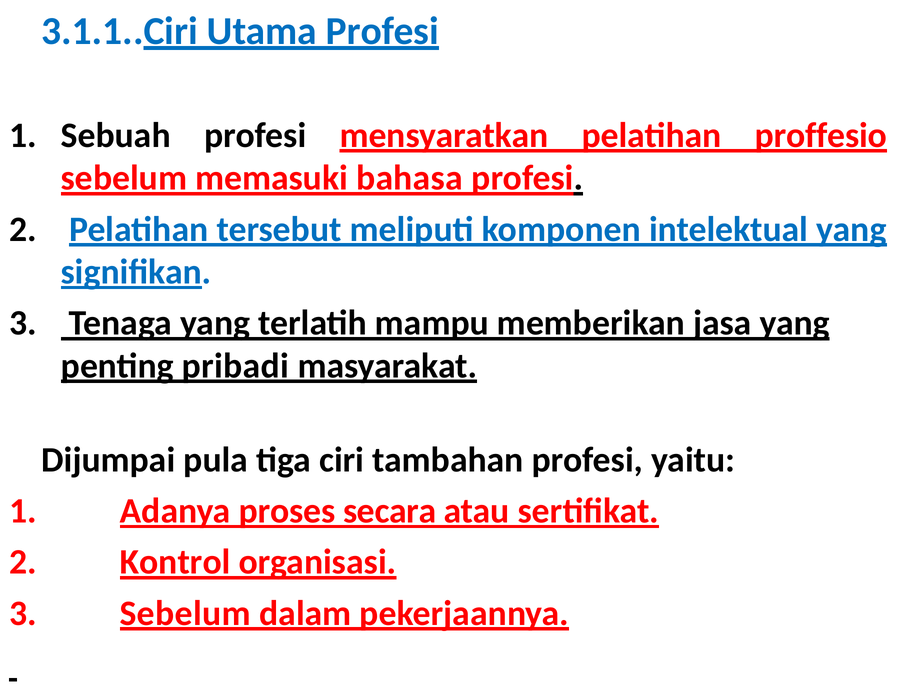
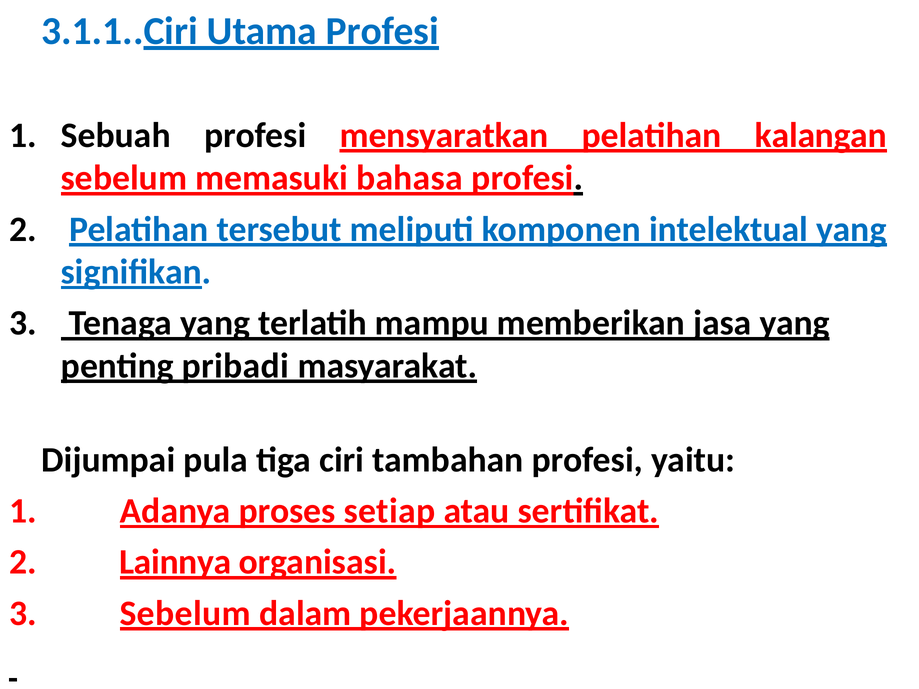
proffesio: proffesio -> kalangan (821, 135)
secara: secara -> setiap (389, 511)
Kontrol: Kontrol -> Lainnya (175, 562)
